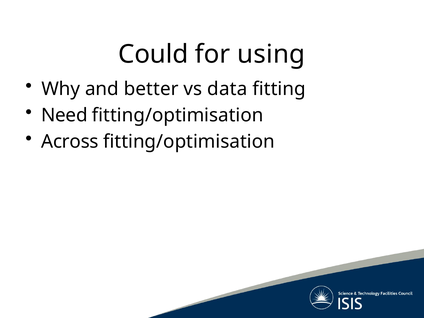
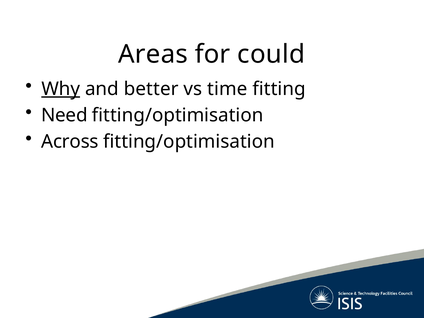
Could: Could -> Areas (153, 54)
using: using -> could (271, 54)
Why underline: none -> present (61, 89)
data: data -> time (227, 89)
